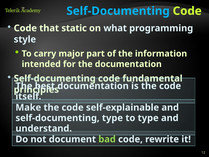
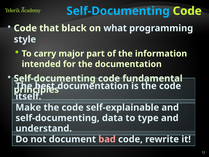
static: static -> black (74, 28)
self-documenting type: type -> data (112, 118)
bad colour: light green -> pink (107, 139)
